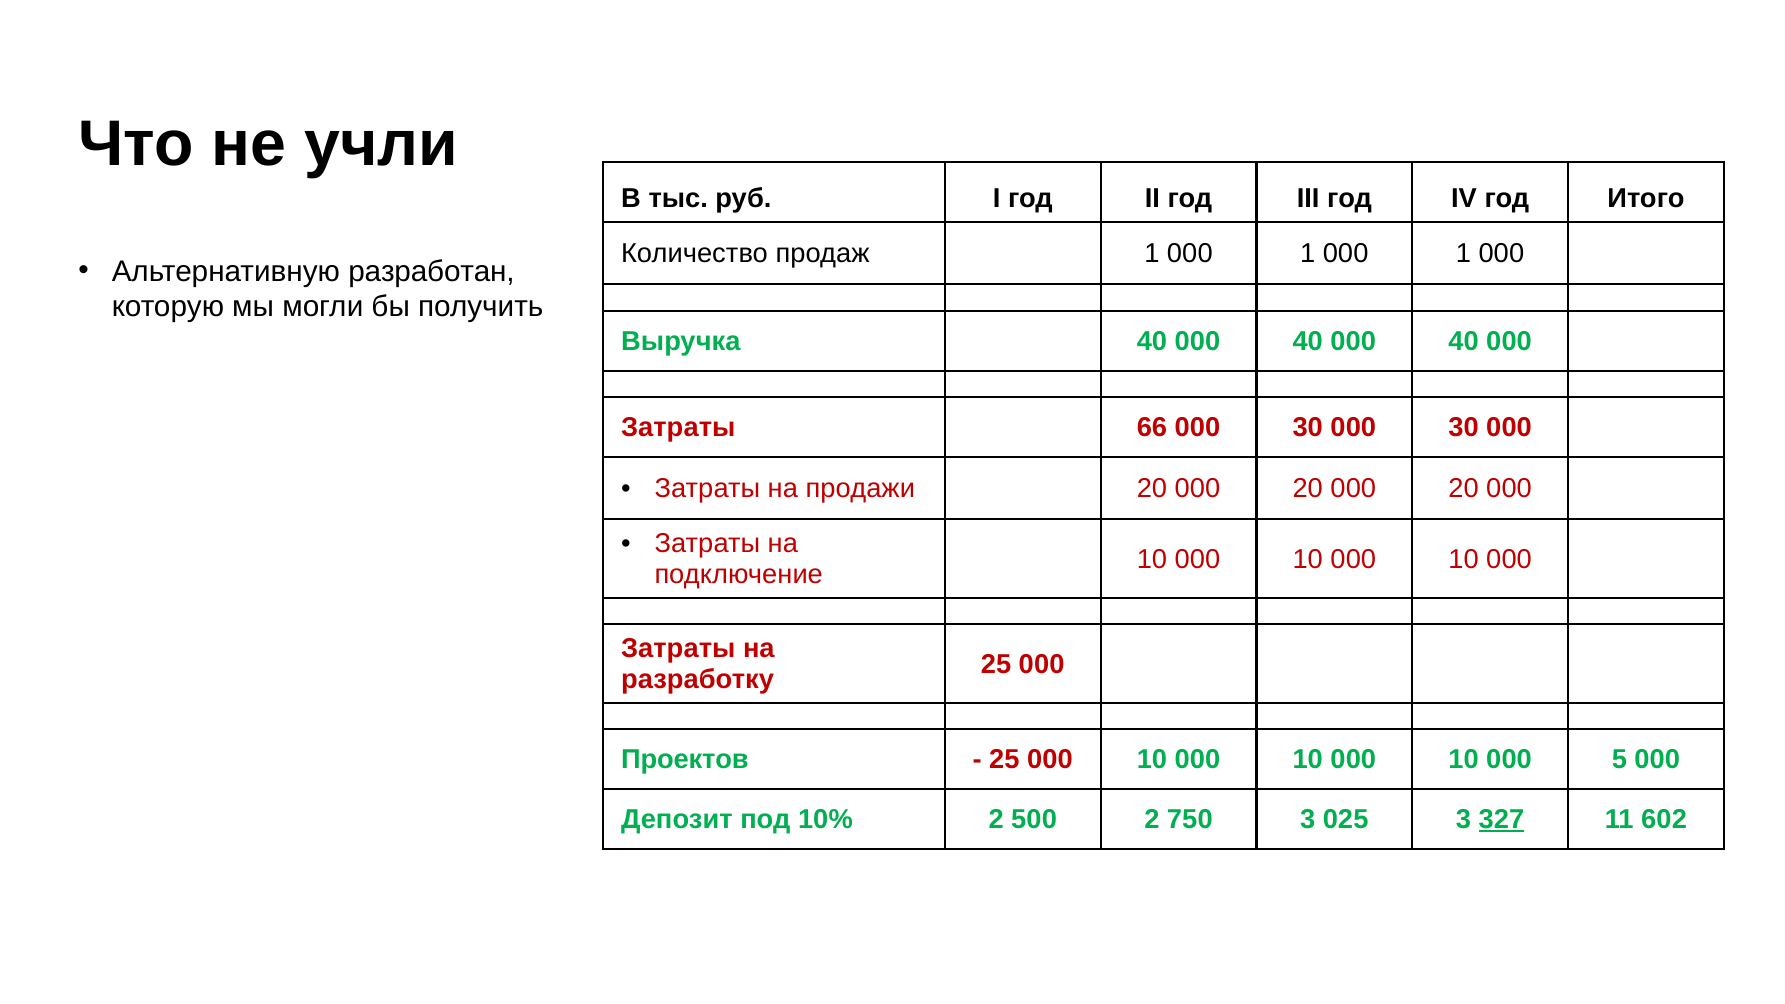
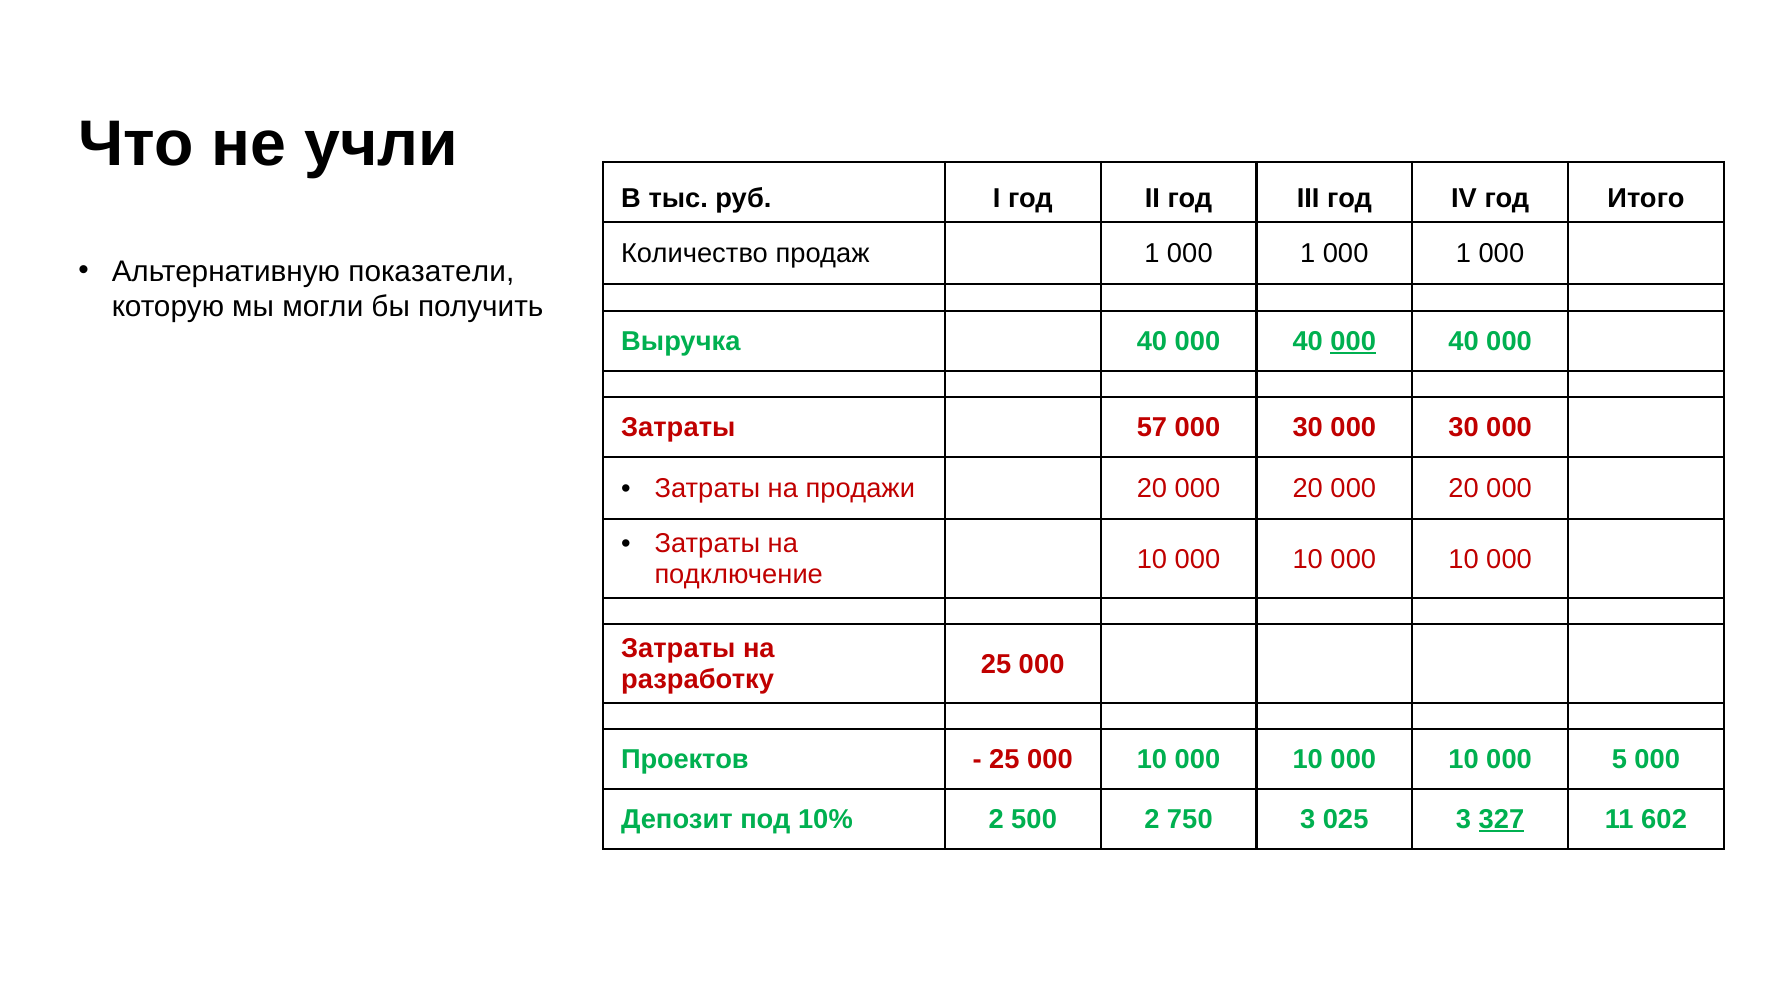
разработан: разработан -> показатели (431, 271)
000 underline: none -> present (1353, 341)
66: 66 -> 57 (1152, 427)
